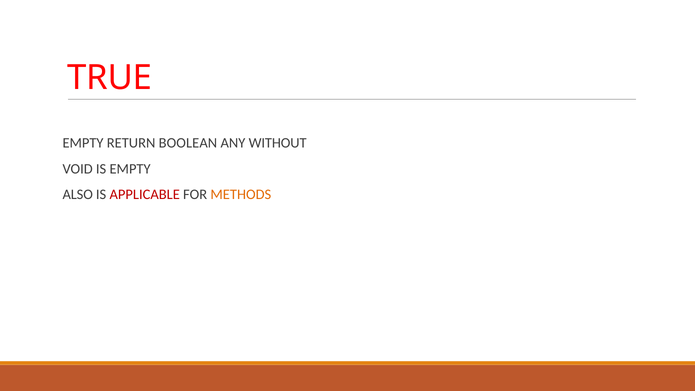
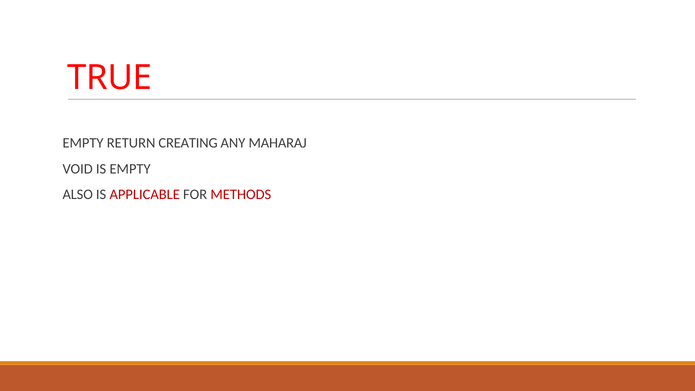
BOOLEAN: BOOLEAN -> CREATING (188, 143)
WITHOUT: WITHOUT -> MAHARAJ (278, 143)
METHODS colour: orange -> red (241, 195)
